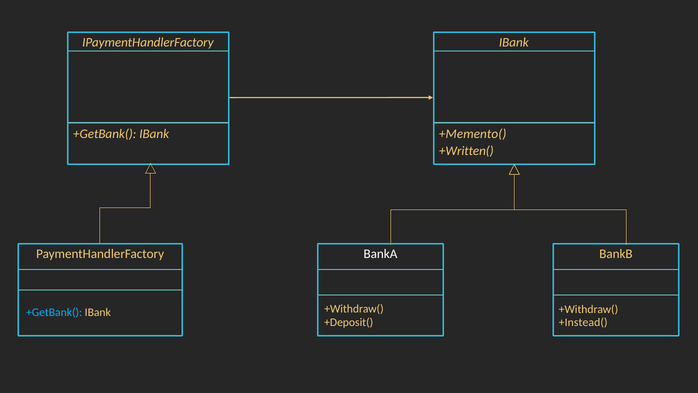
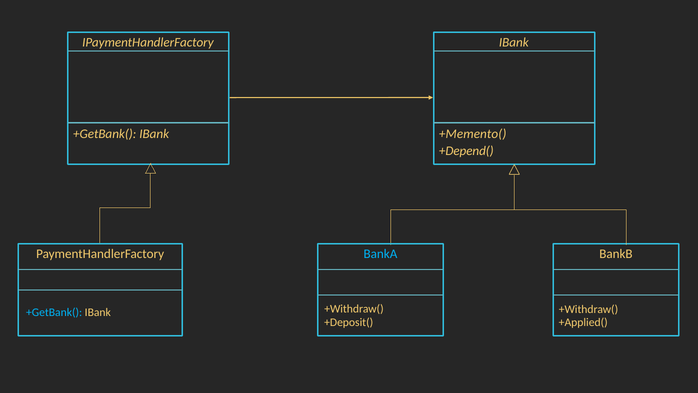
+Written(: +Written( -> +Depend( (466, 151)
BankA colour: white -> light blue (380, 254)
+Instead(: +Instead( -> +Applied( (583, 323)
